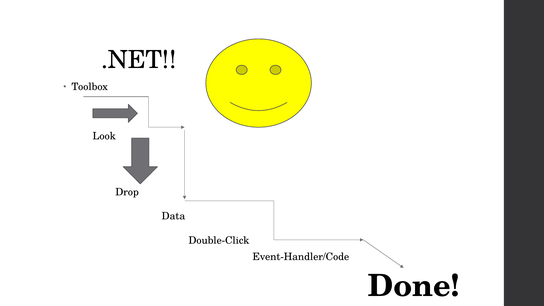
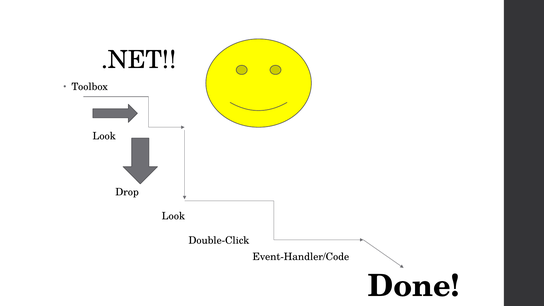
Data: Data -> Look (173, 216)
